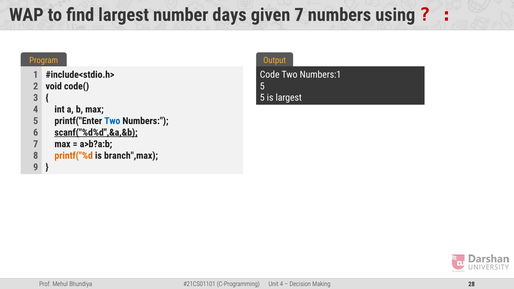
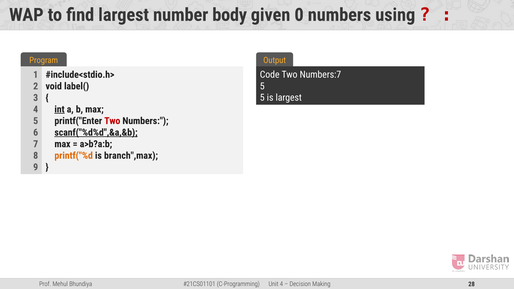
days: days -> body (230, 15)
given 7: 7 -> 0 (299, 15)
Numbers:1: Numbers:1 -> Numbers:7 (320, 75)
code(: code( -> label( (77, 86)
int underline: none -> present (59, 109)
Two colour: blue -> red (112, 121)
